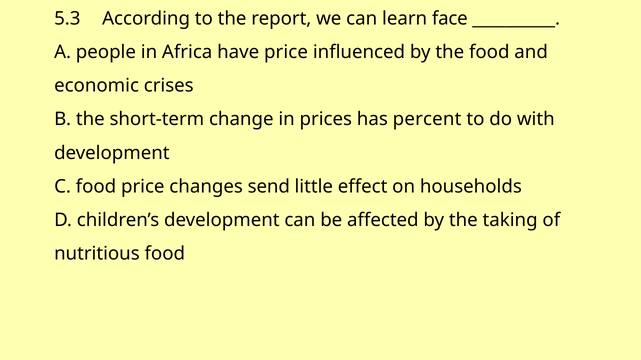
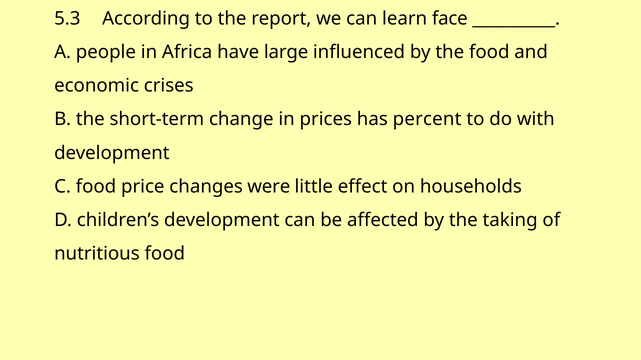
have price: price -> large (286, 52)
send: send -> were (269, 187)
